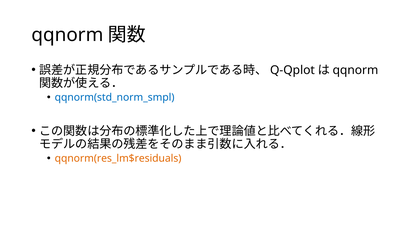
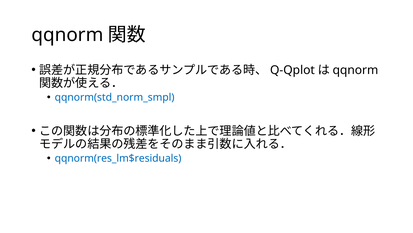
qqnorm(res_lm$residuals colour: orange -> blue (118, 158)
